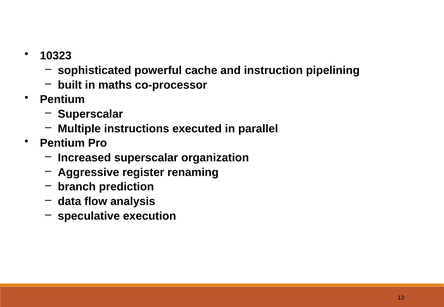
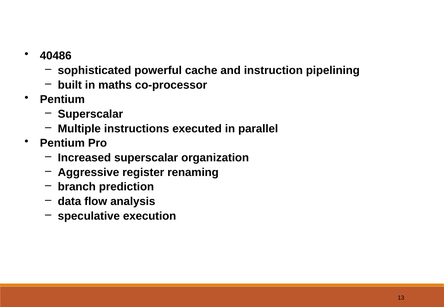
10323: 10323 -> 40486 (56, 56)
